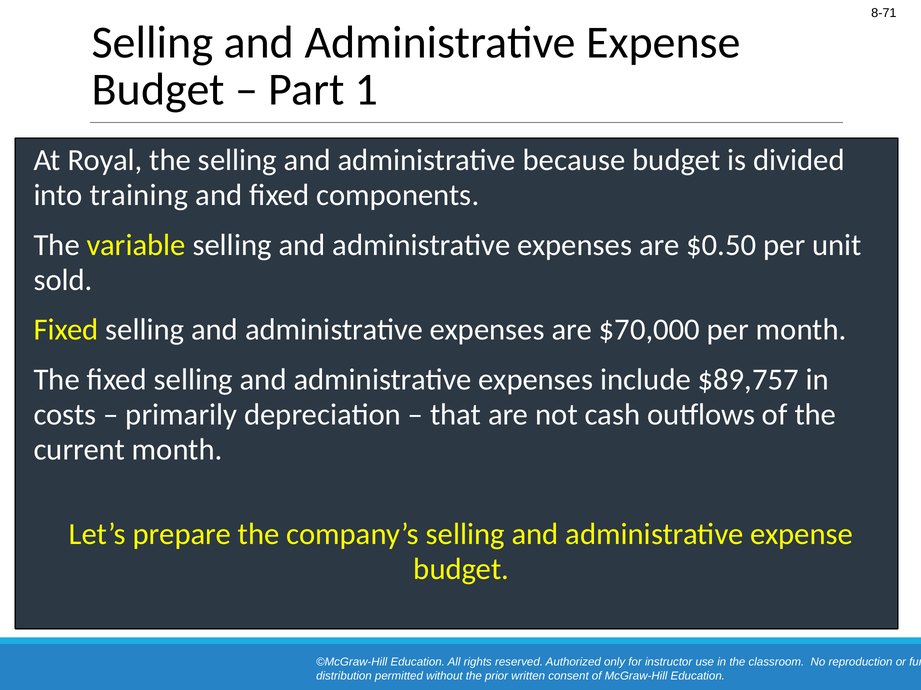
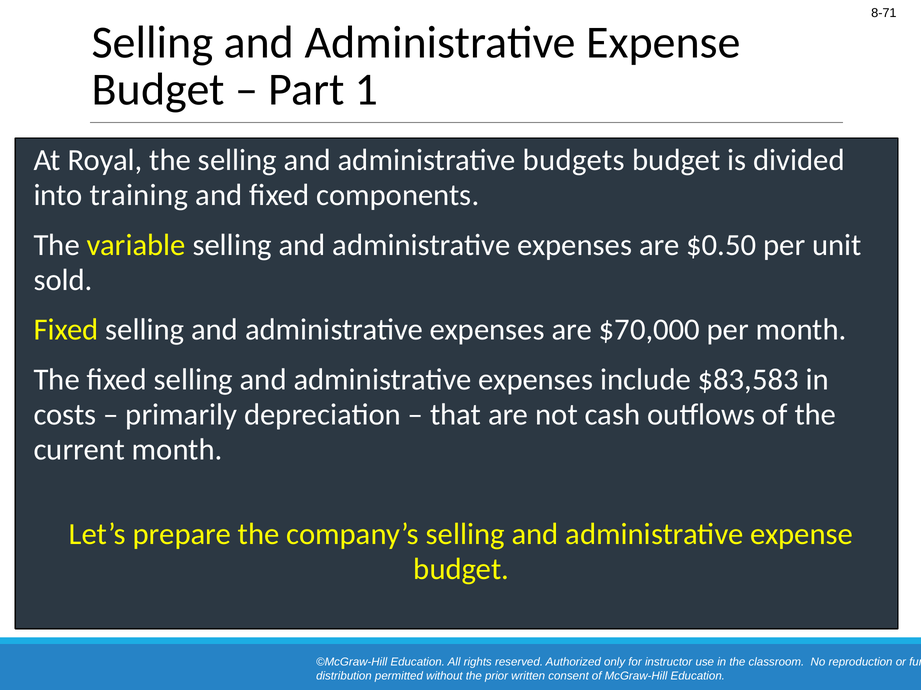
because: because -> budgets (574, 160)
$89,757: $89,757 -> $83,583 (748, 380)
